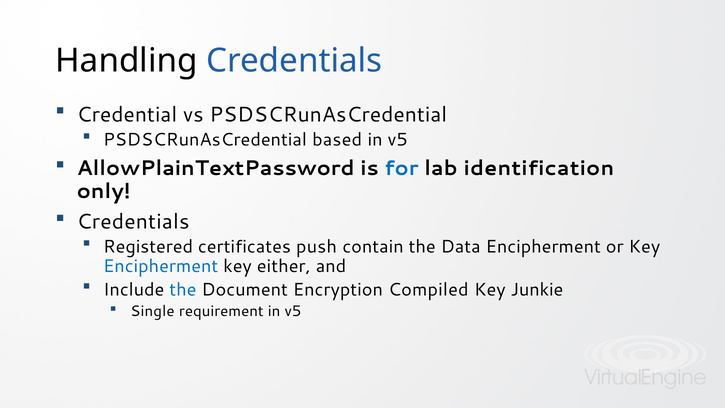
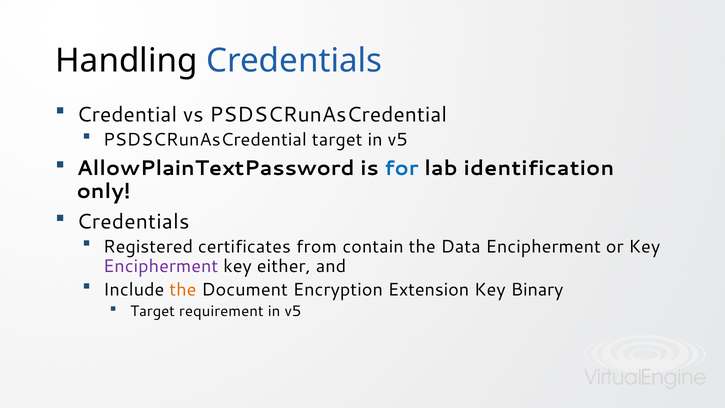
PSDSCRunAsCredential based: based -> target (337, 140)
push: push -> from (317, 247)
Encipherment colour: blue -> purple (161, 266)
the colour: blue -> orange (183, 289)
Compiled: Compiled -> Extension (429, 289)
Junkie: Junkie -> Binary (537, 289)
Single: Single -> Target (153, 311)
